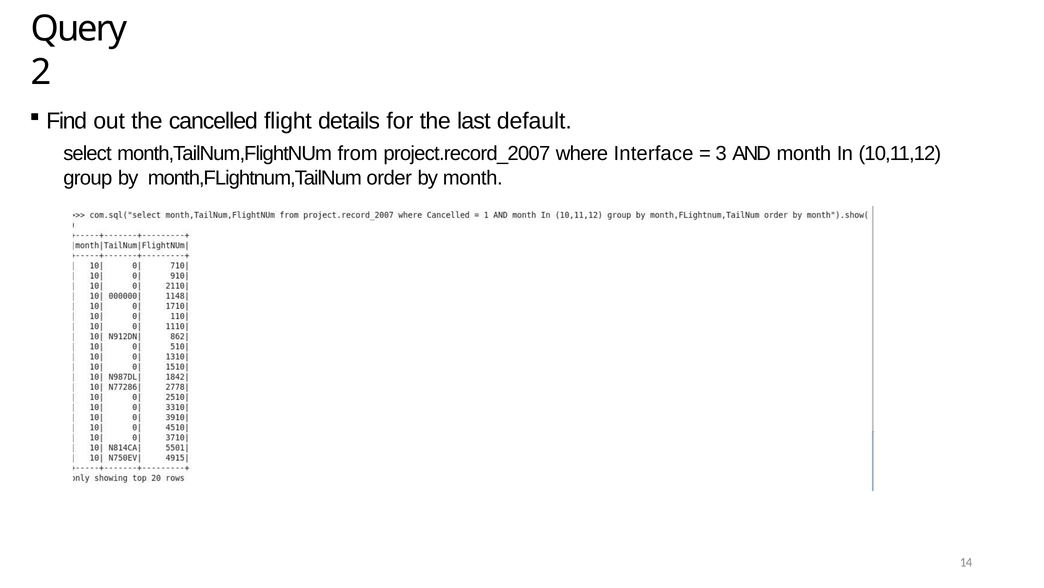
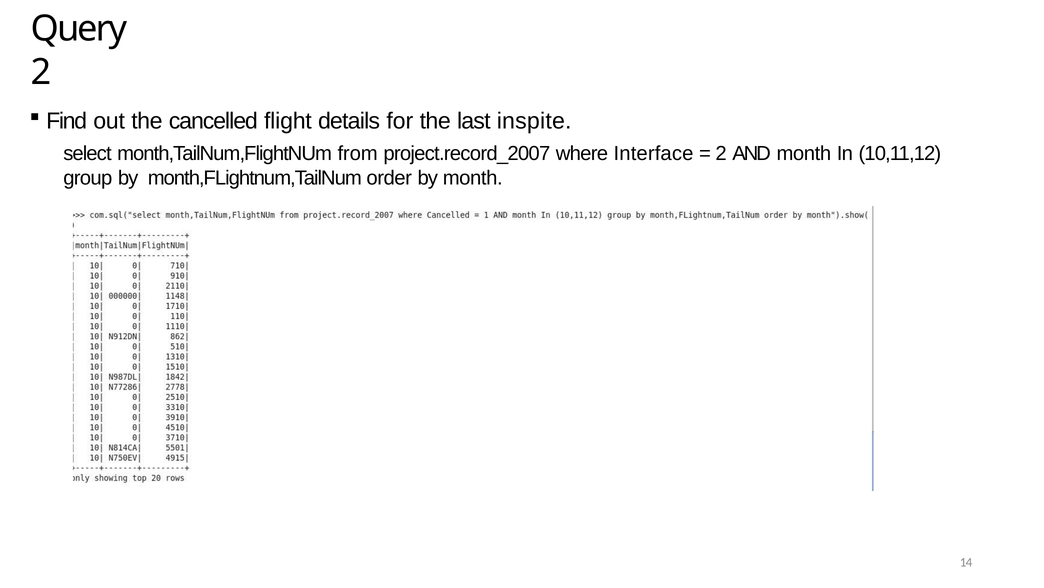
default: default -> inspite (534, 121)
3: 3 -> 2 (721, 154)
